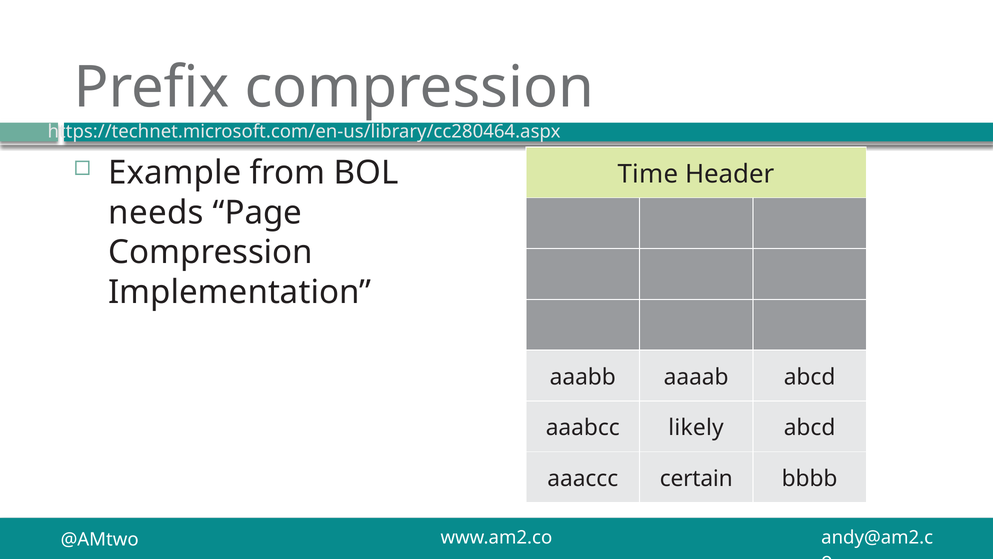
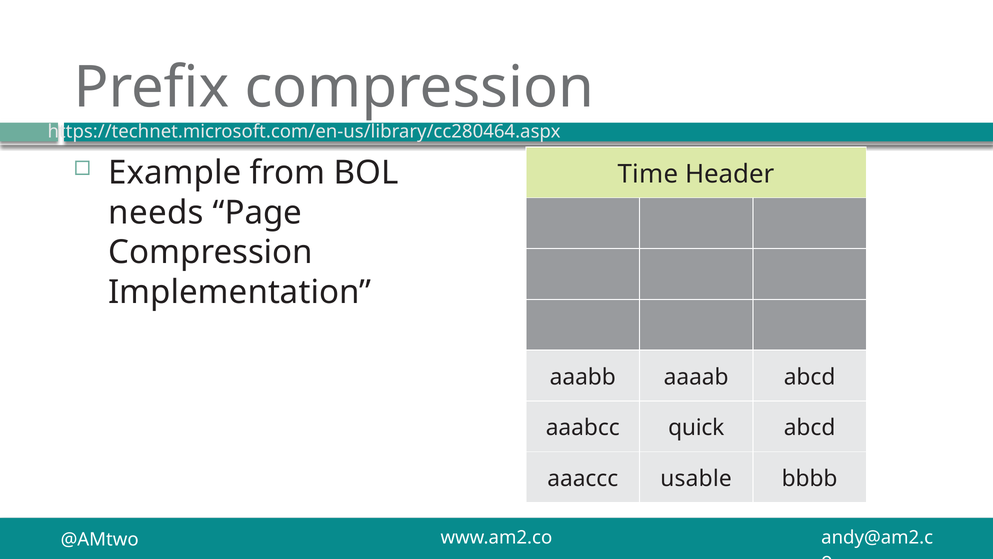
likely: likely -> quick (696, 428)
certain: certain -> usable (696, 478)
